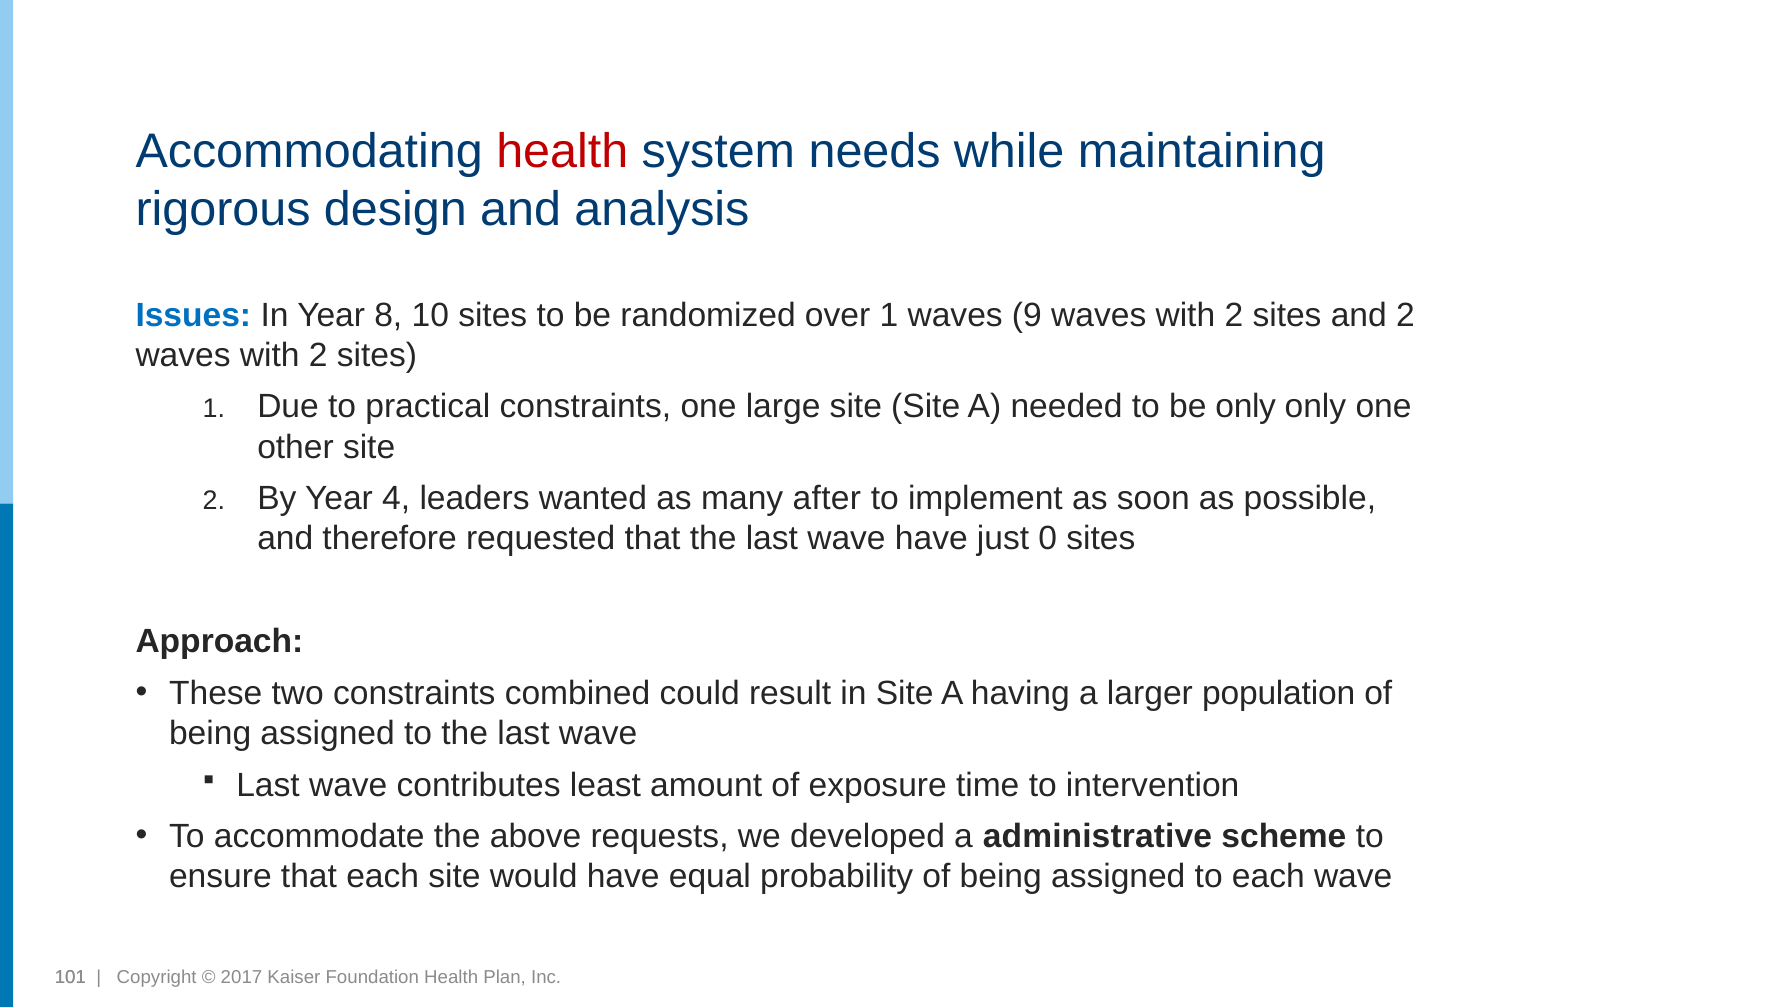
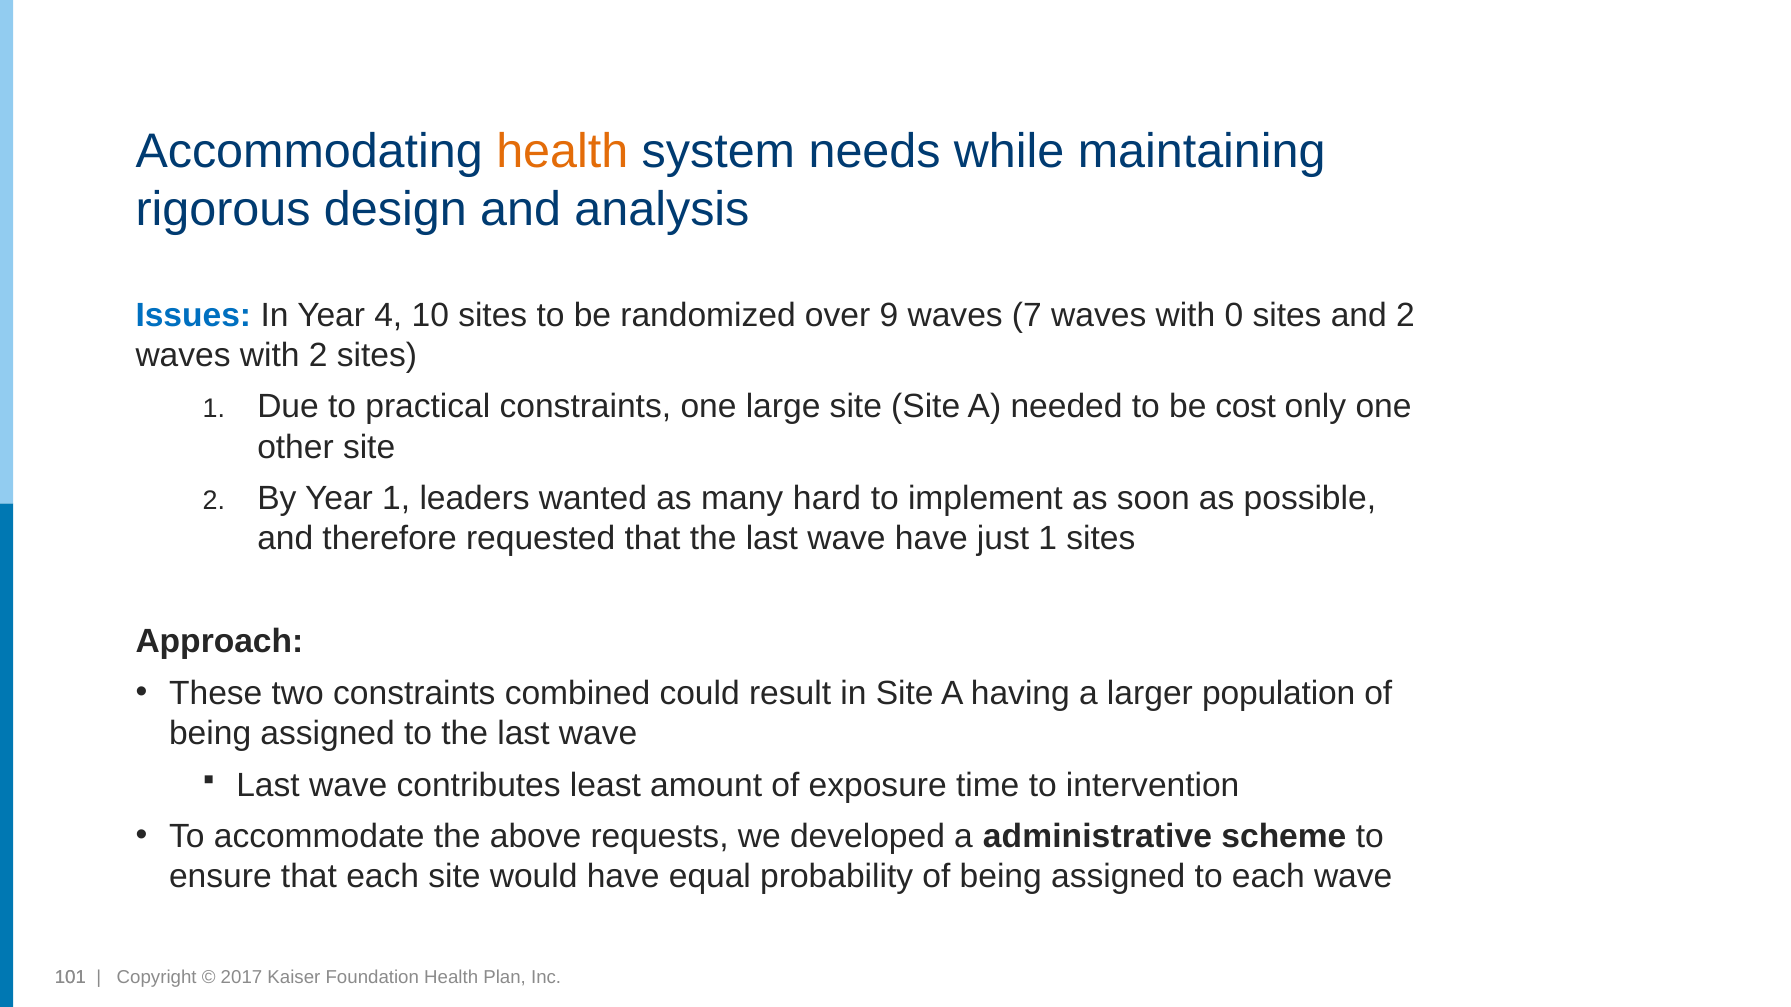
health colour: red -> orange (562, 152)
8: 8 -> 4 (388, 315)
over 1: 1 -> 9 (889, 315)
9: 9 -> 7 (1027, 315)
2: 2 -> 0 (1234, 315)
be only: only -> cost (1246, 407)
Year 4: 4 -> 1 (396, 499)
after: after -> hard (827, 499)
just 0: 0 -> 1 (1048, 539)
